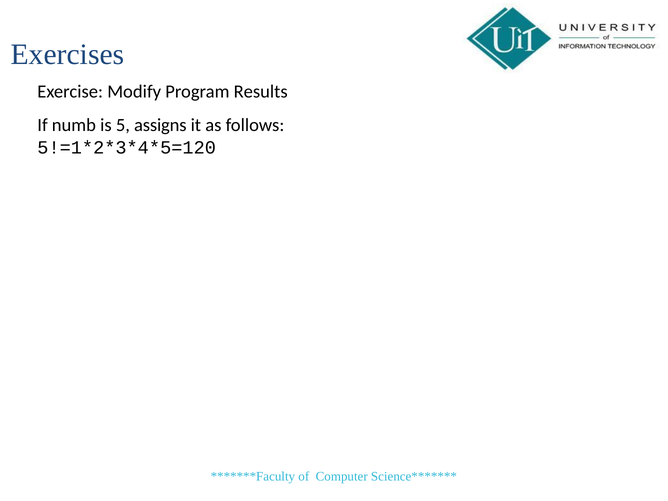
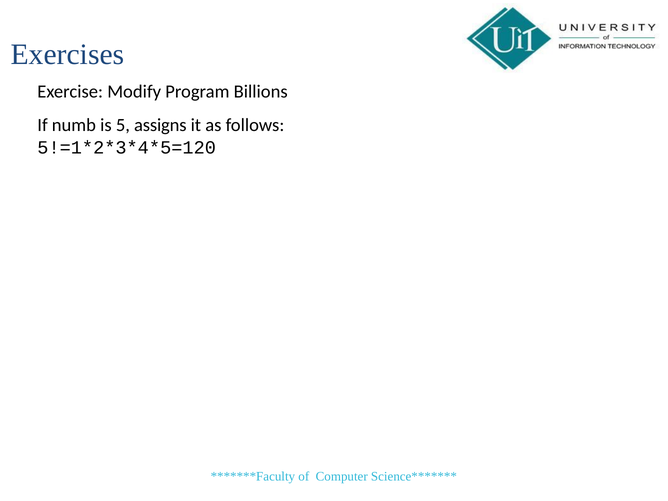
Results: Results -> Billions (261, 92)
